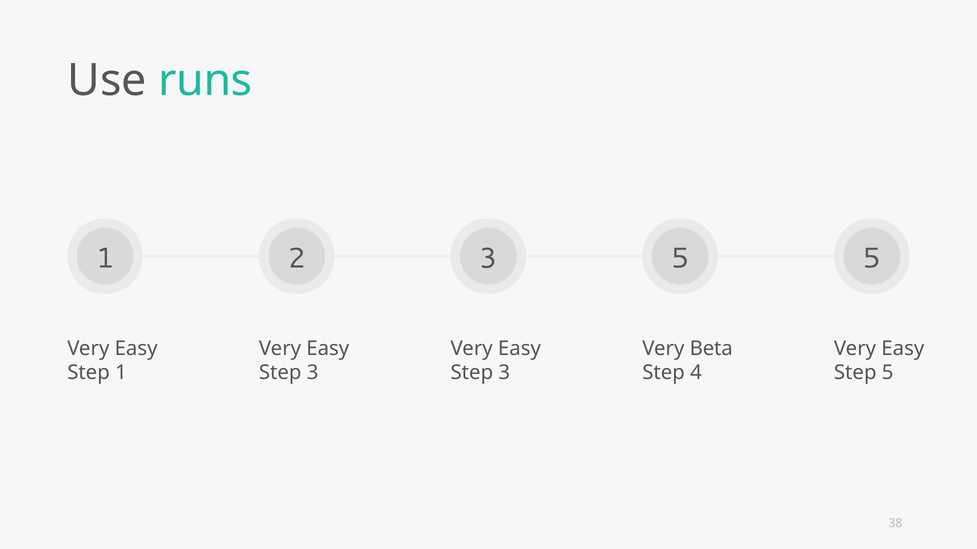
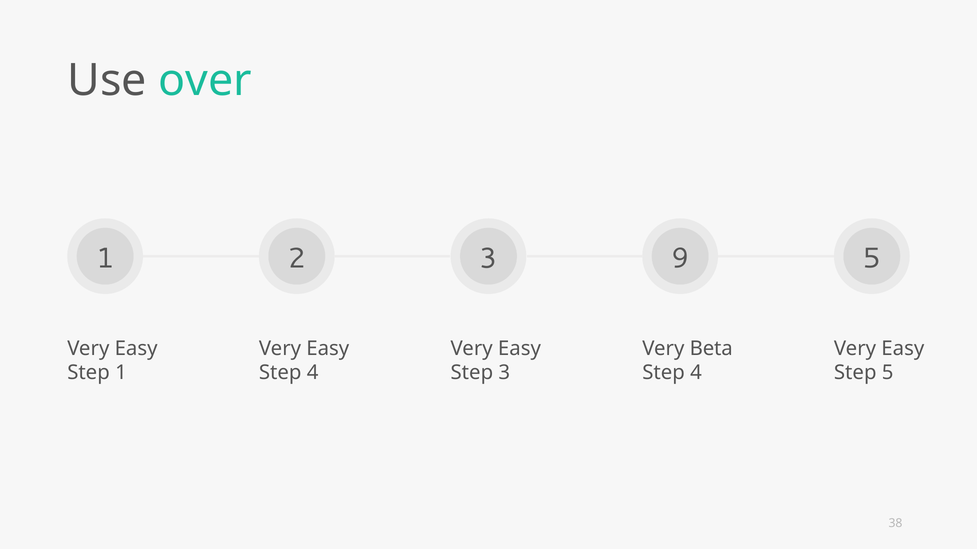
runs: runs -> over (205, 80)
3 5: 5 -> 9 (680, 258)
3: 3 -> 4 (313, 373)
